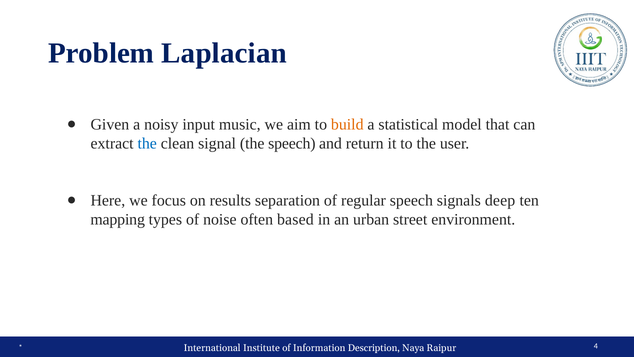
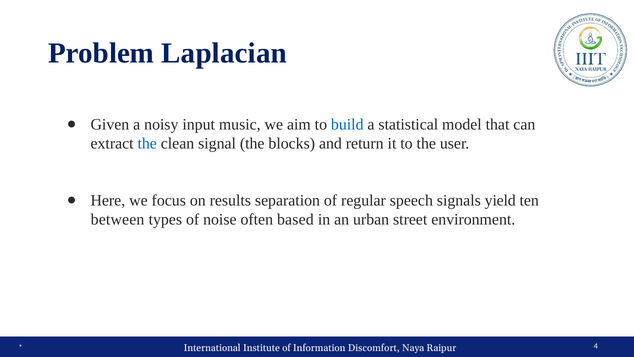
build colour: orange -> blue (347, 124)
the speech: speech -> blocks (292, 143)
deep: deep -> yield (500, 200)
mapping: mapping -> between (118, 219)
Description: Description -> Discomfort (374, 348)
